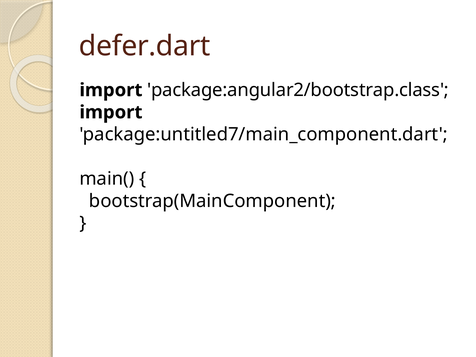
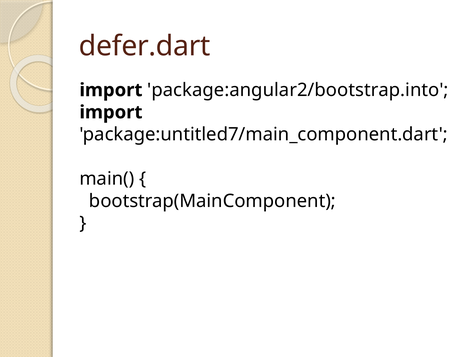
package:angular2/bootstrap.class: package:angular2/bootstrap.class -> package:angular2/bootstrap.into (298, 90)
